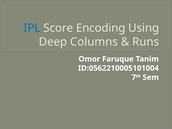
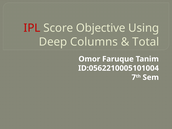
IPL colour: blue -> red (32, 28)
Encoding: Encoding -> Objective (101, 28)
Runs: Runs -> Total (146, 42)
